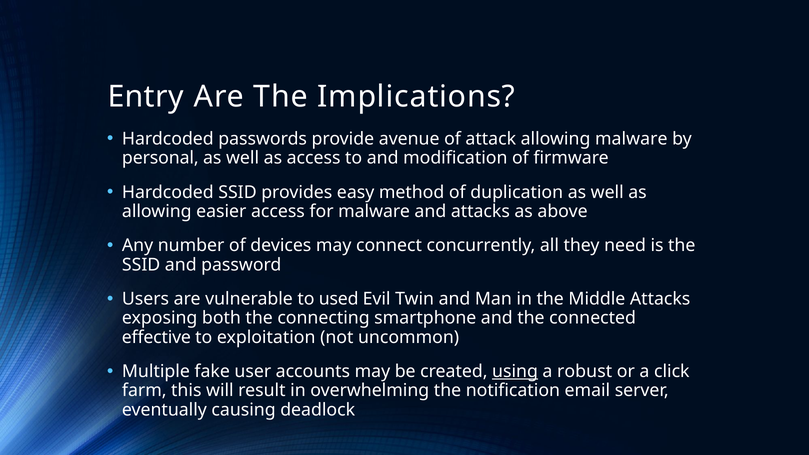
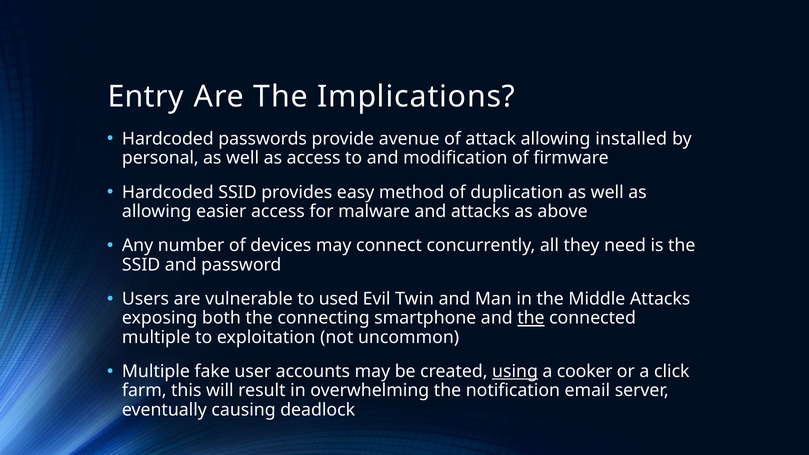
allowing malware: malware -> installed (631, 139)
the underline: none -> present (531, 318)
effective: effective -> multiple (156, 337)
robust: robust -> cooker (585, 372)
